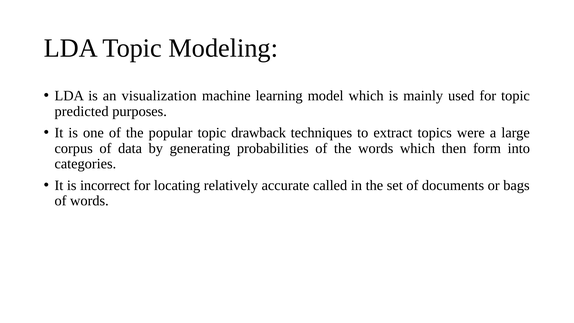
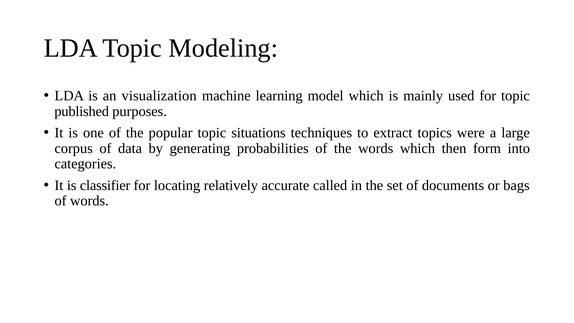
predicted: predicted -> published (82, 111)
drawback: drawback -> situations (259, 133)
incorrect: incorrect -> classifier (105, 185)
